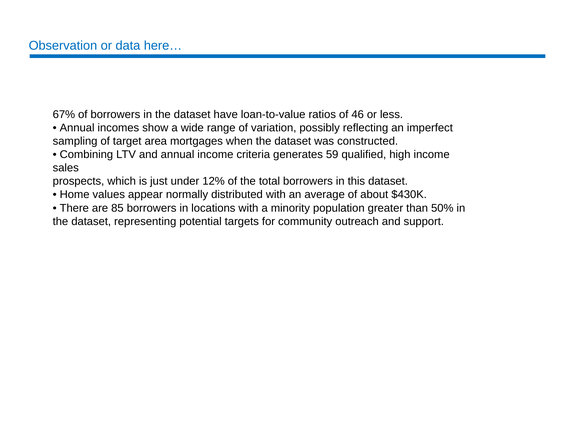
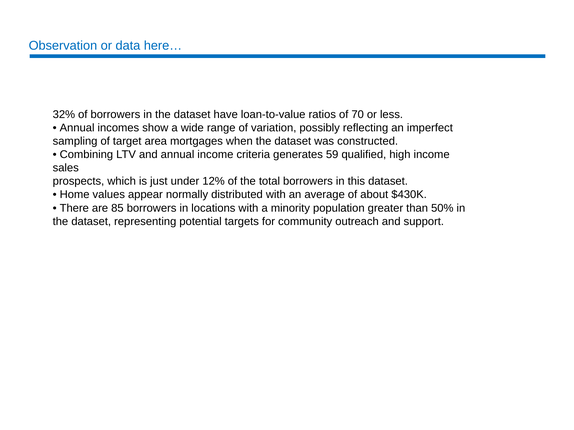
67%: 67% -> 32% (64, 114)
46: 46 -> 70 (358, 114)
